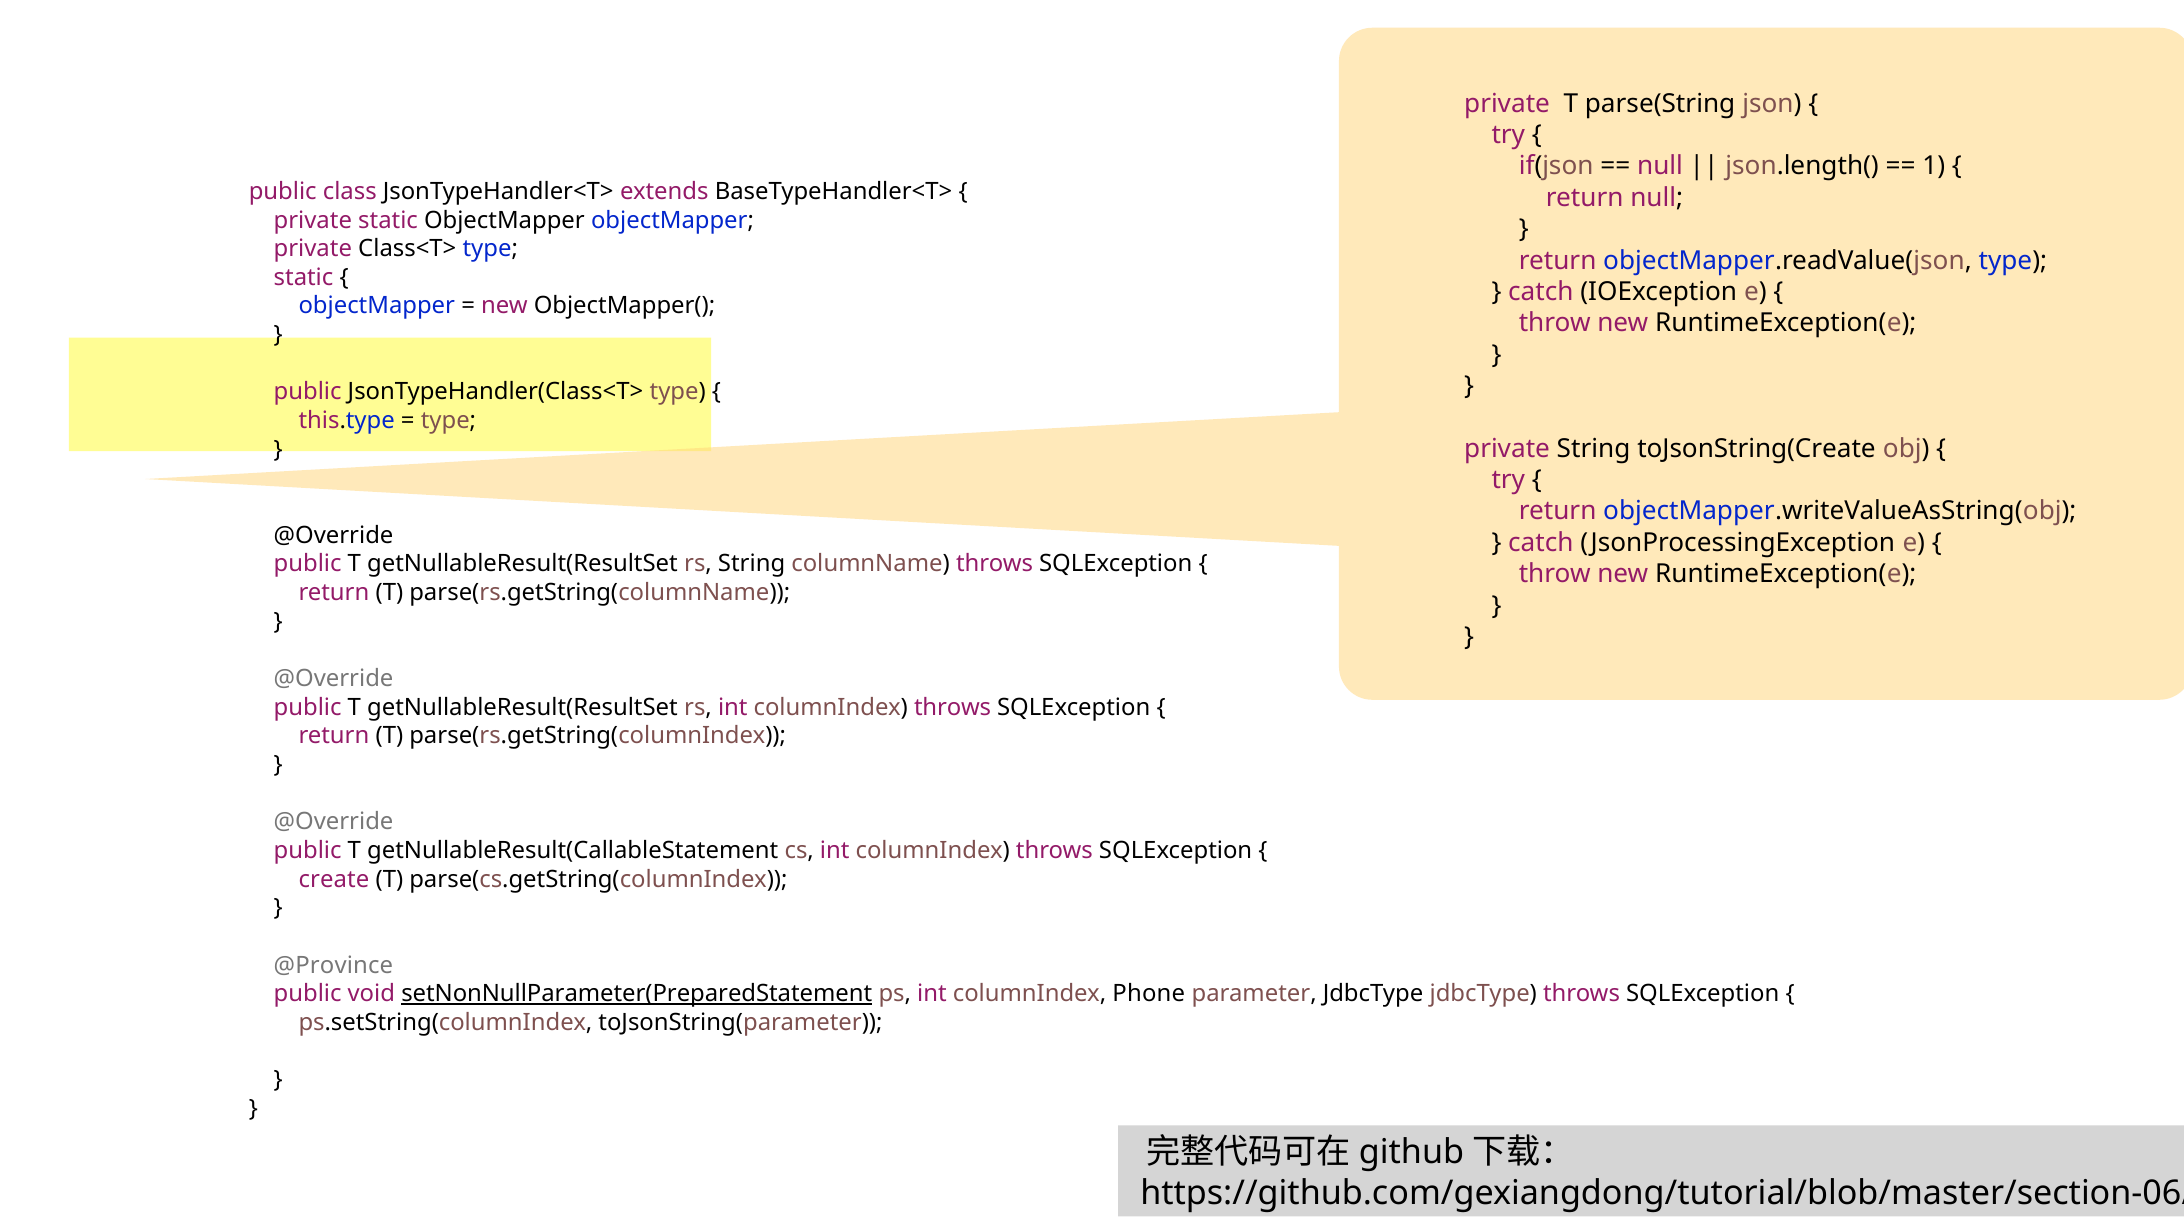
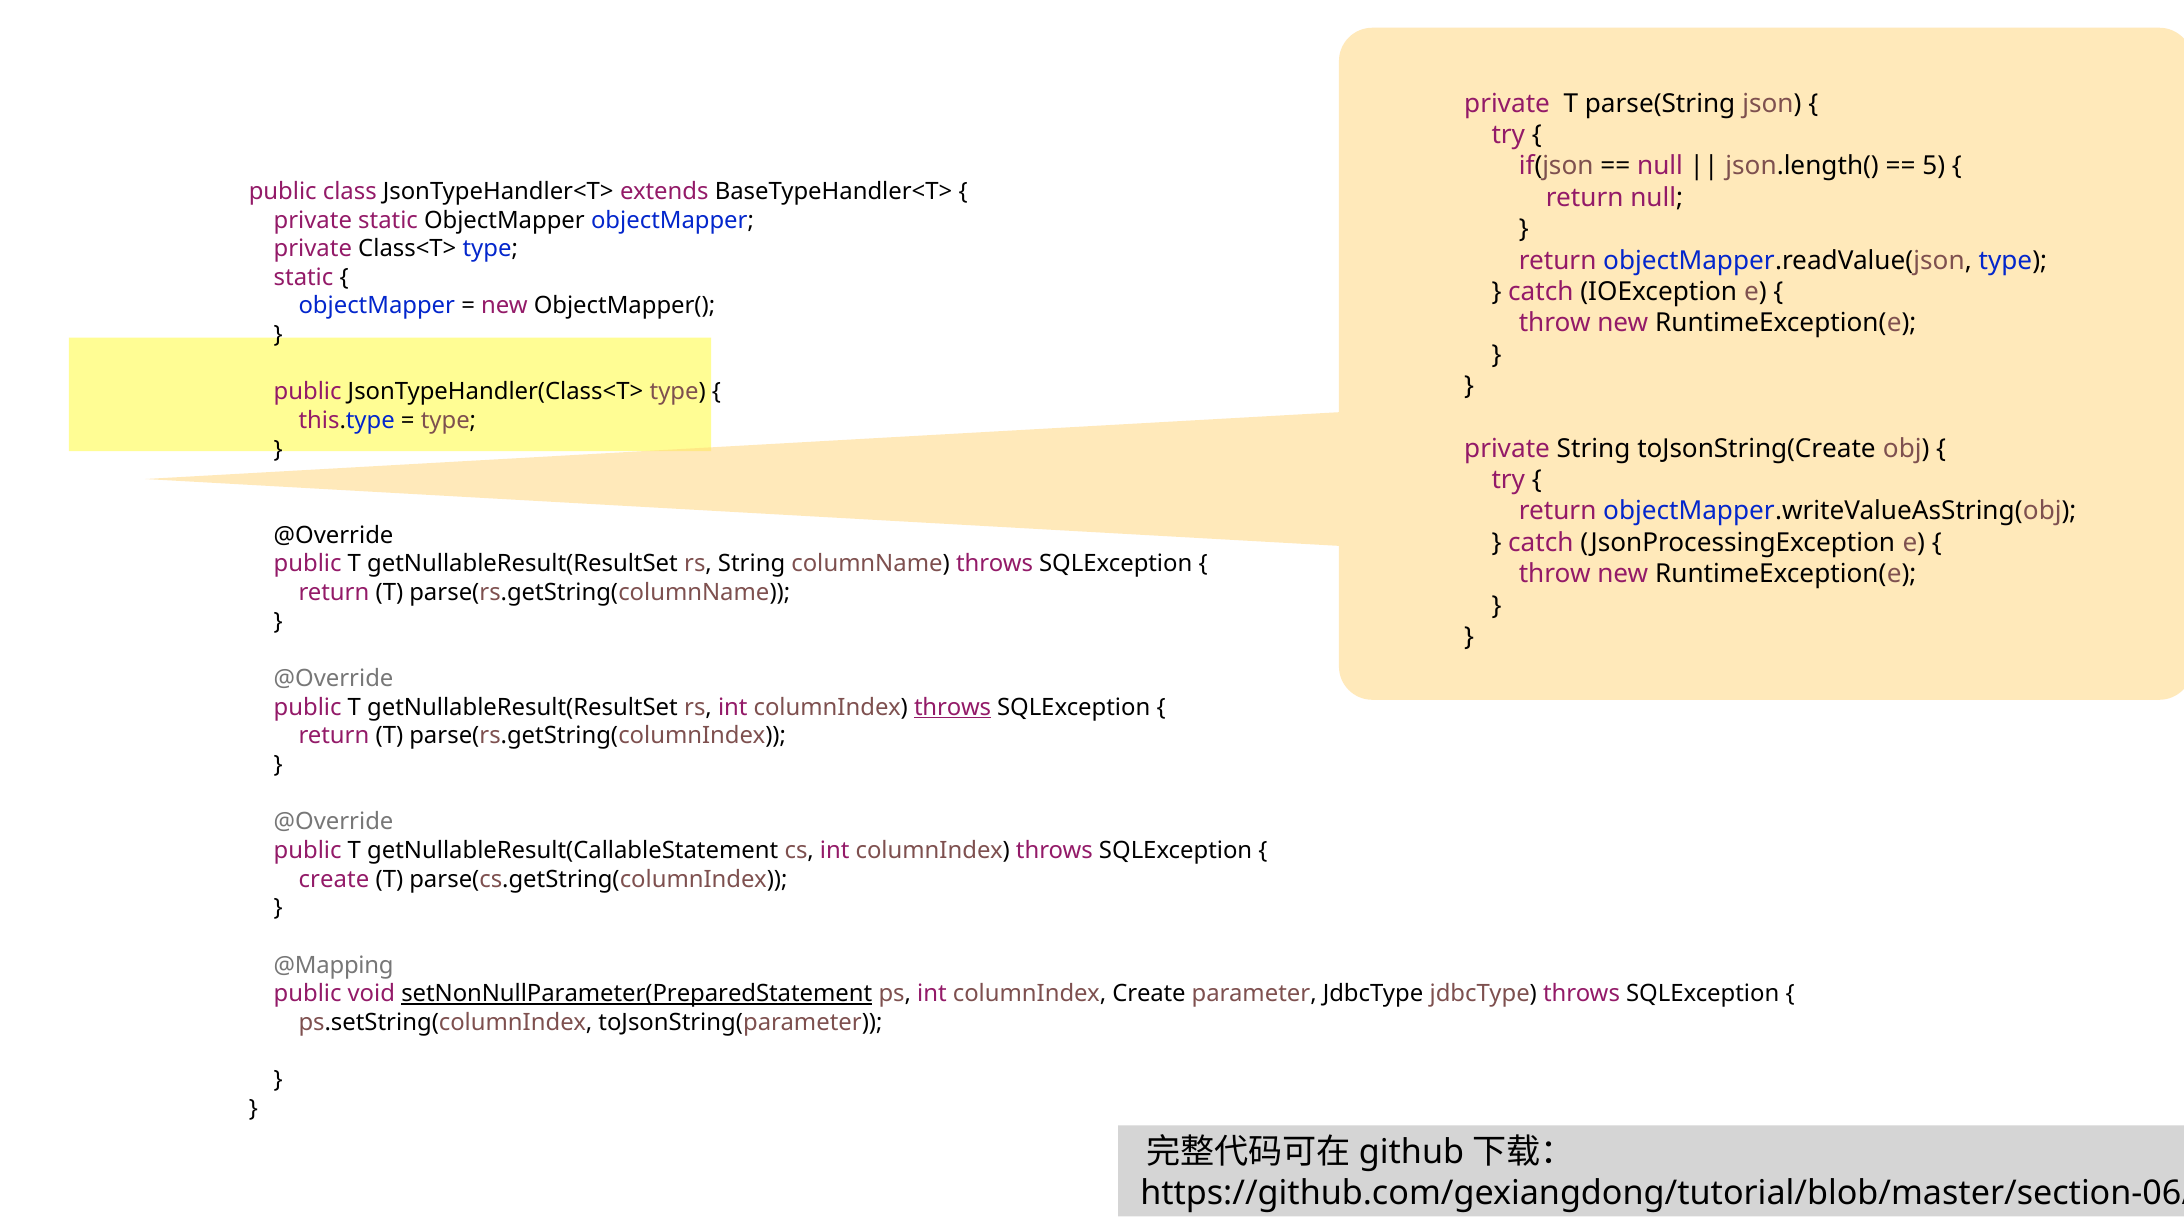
1: 1 -> 5 (1934, 166)
throws underline: none -> present (953, 708)
@Province: @Province -> @Mapping (334, 966)
columnIndex Phone: Phone -> Create (1149, 994)
